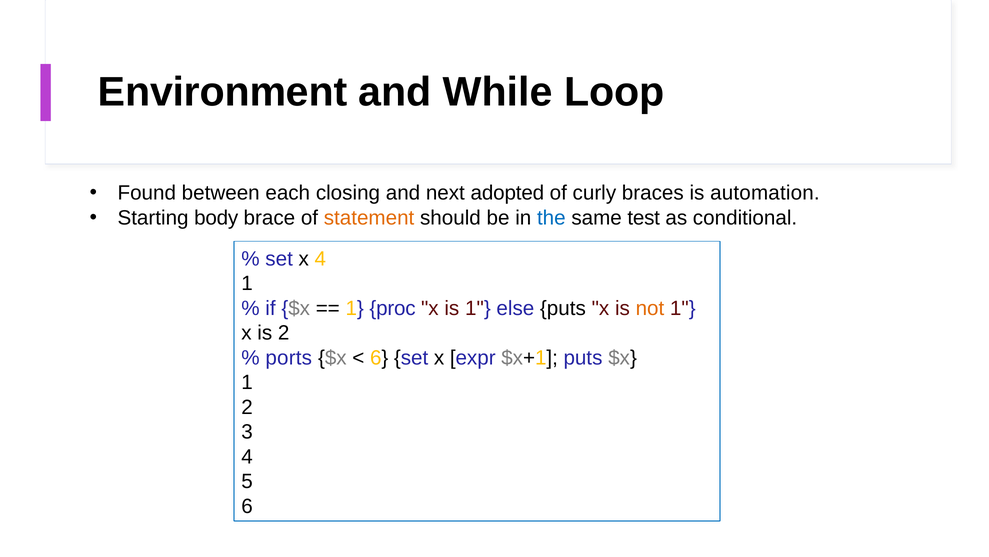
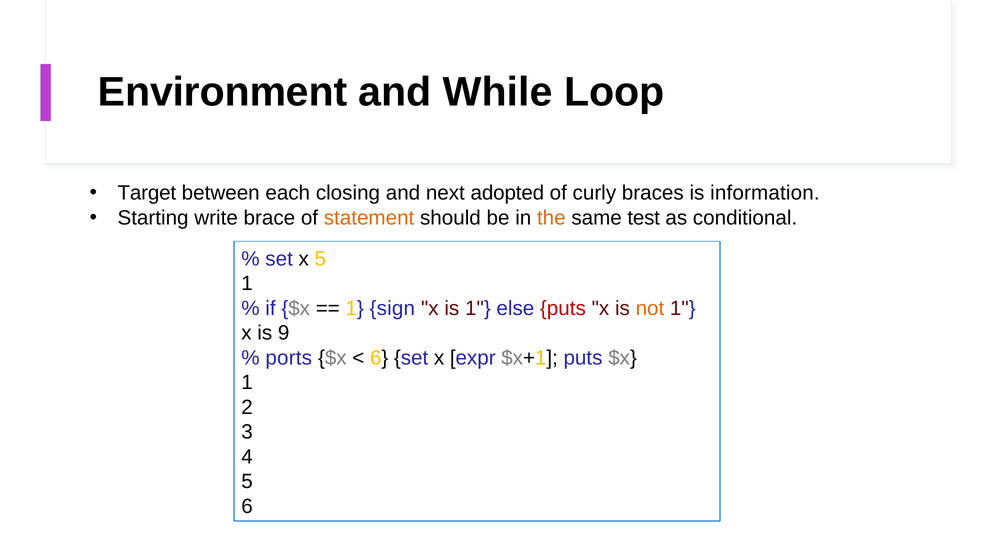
Found: Found -> Target (147, 193)
automation: automation -> information (765, 193)
body: body -> write (216, 218)
the colour: blue -> orange (551, 218)
x 4: 4 -> 5 (320, 258)
proc: proc -> sign (392, 308)
puts colour: black -> red (563, 308)
is 2: 2 -> 9 (284, 333)
